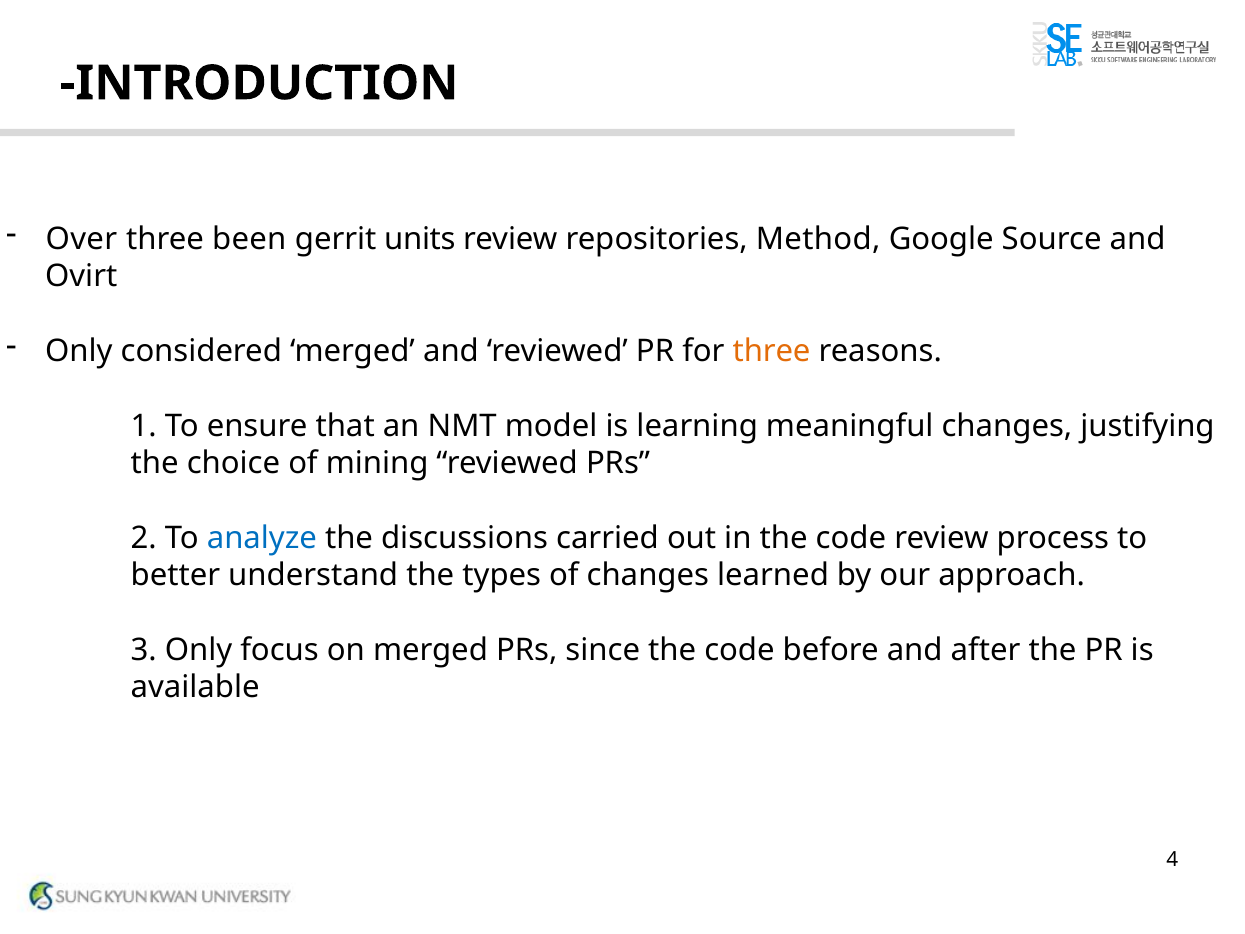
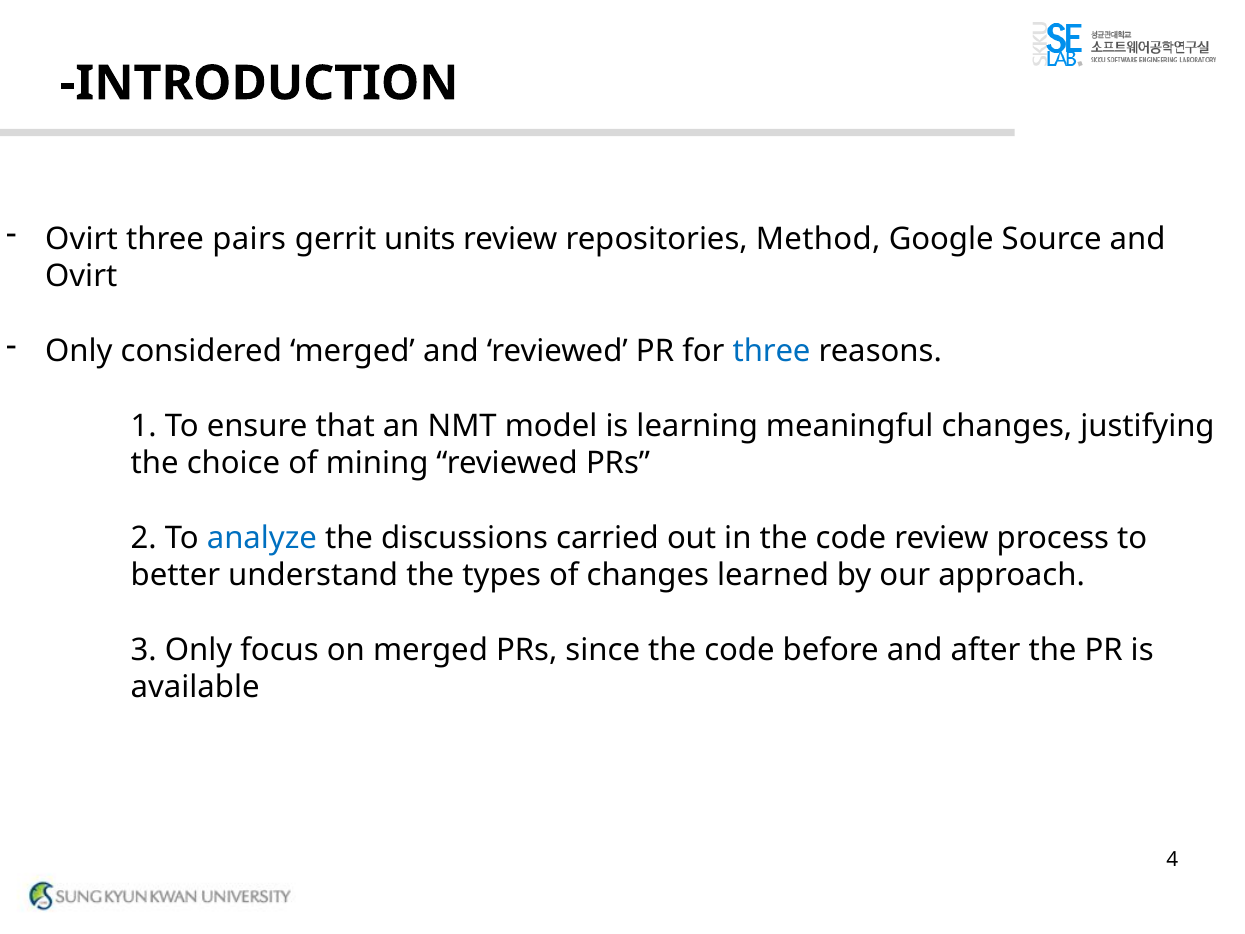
Over: Over -> Ovirt (82, 239)
been: been -> pairs (249, 239)
three colour: orange -> blue (772, 351)
